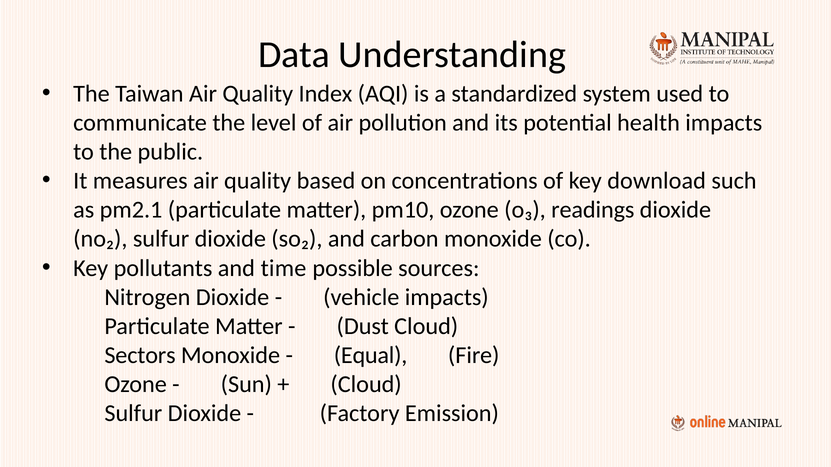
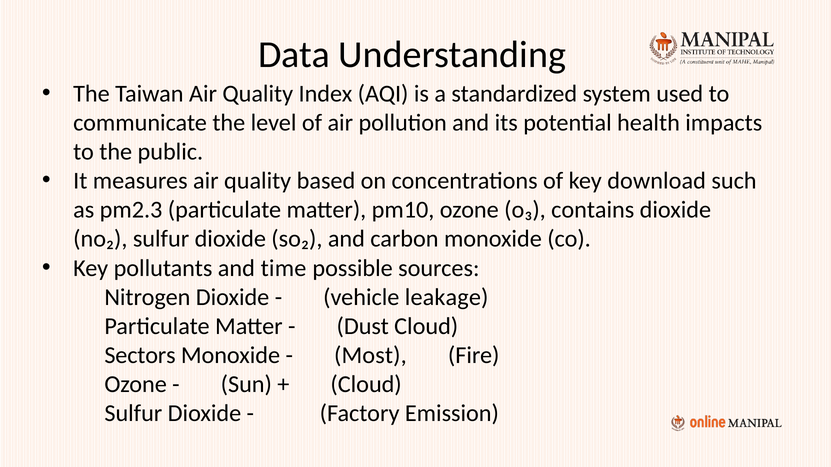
pm2.1: pm2.1 -> pm2.3 (131, 210)
readings: readings -> contains (593, 210)
vehicle impacts: impacts -> leakage (447, 297)
Equal: Equal -> Most (370, 356)
